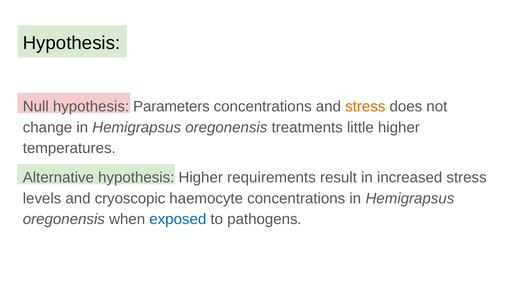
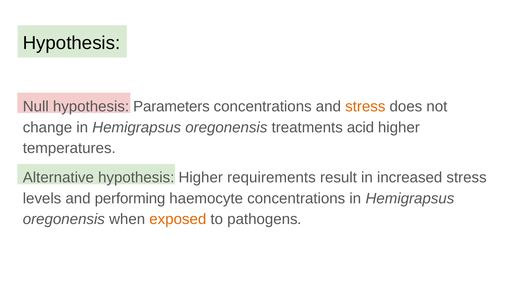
little: little -> acid (360, 127)
cryoscopic: cryoscopic -> performing (130, 198)
exposed colour: blue -> orange (178, 219)
